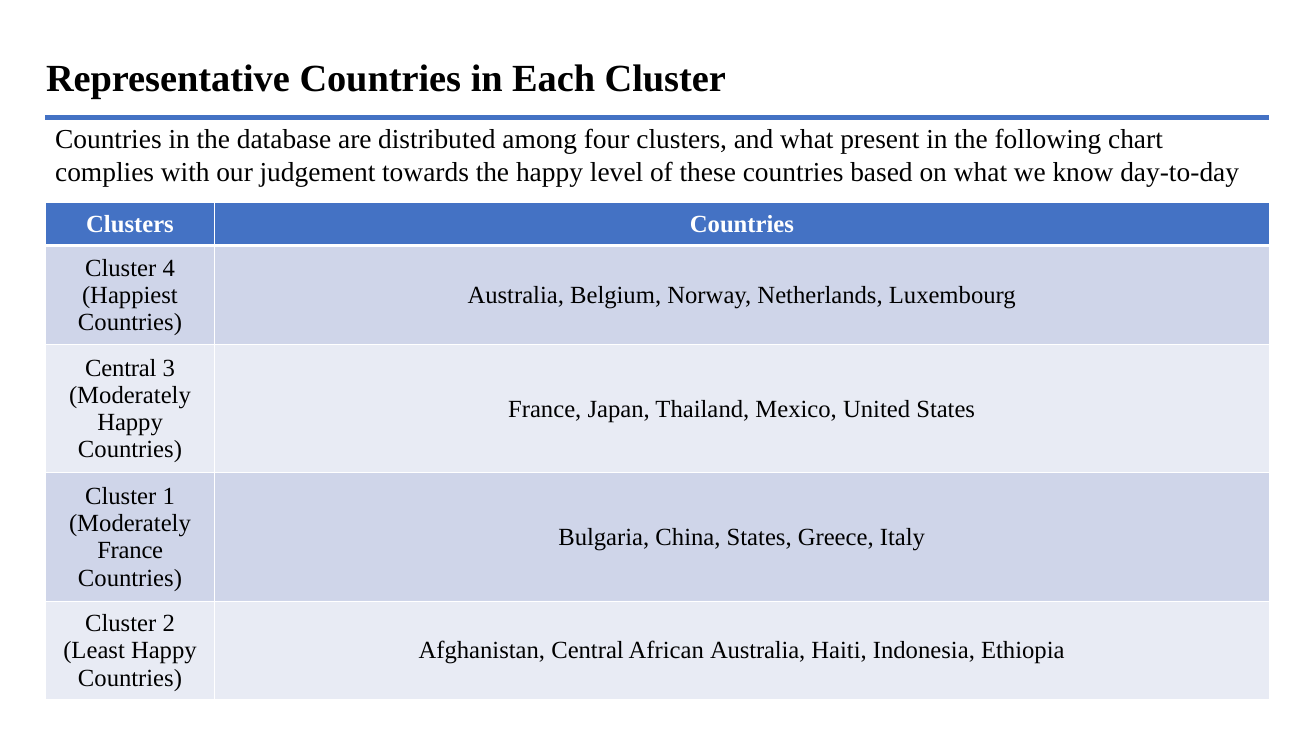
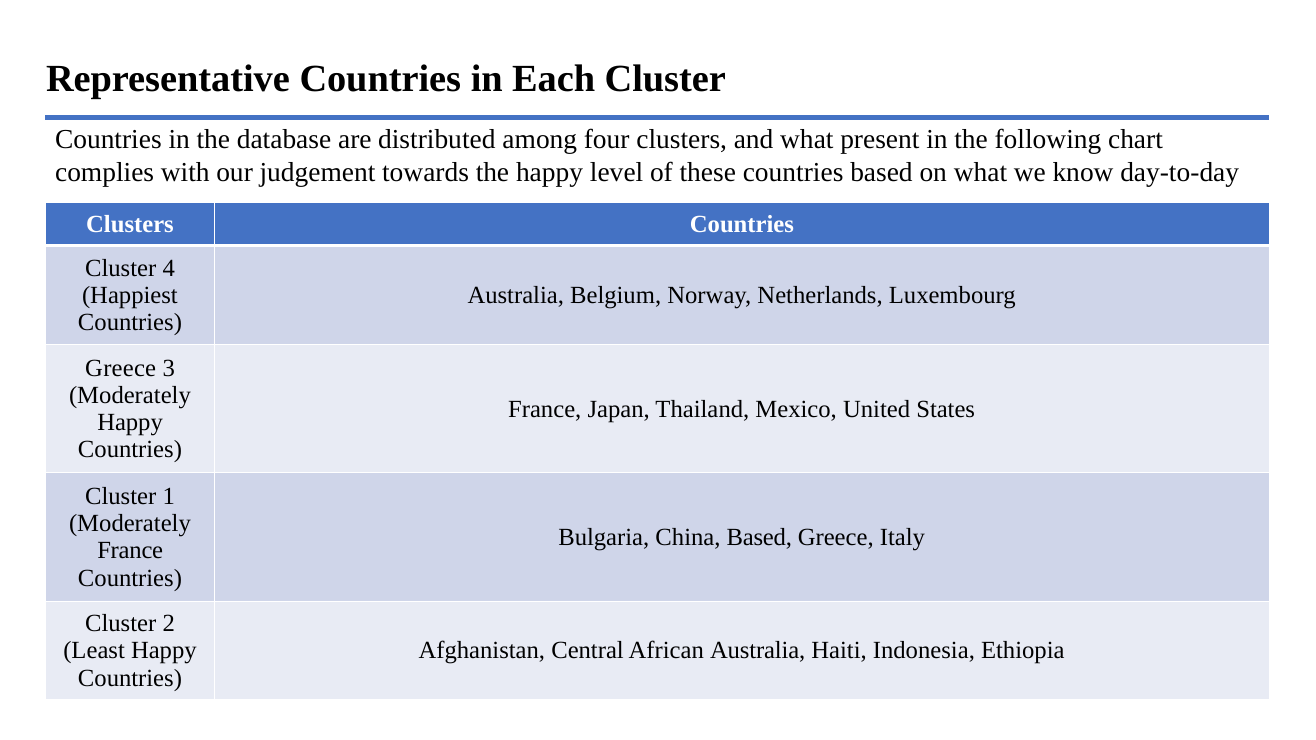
Central: Central -> Greece (121, 368)
China States: States -> Based (759, 537)
